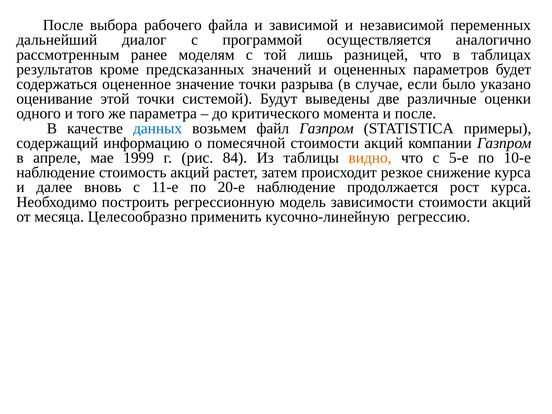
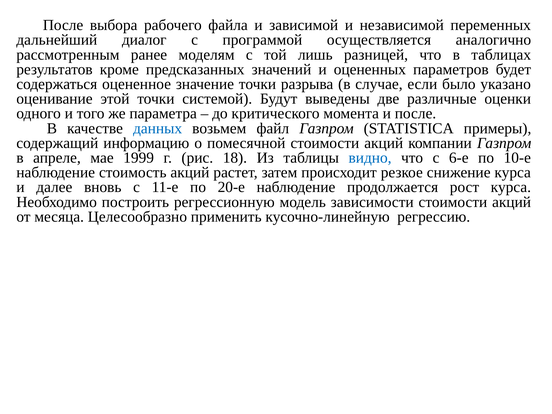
84: 84 -> 18 (235, 158)
видно colour: orange -> blue (370, 158)
5-е: 5-е -> 6-е (459, 158)
